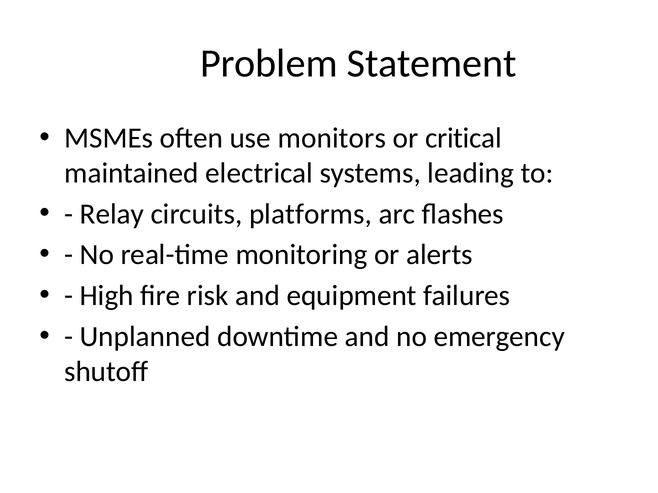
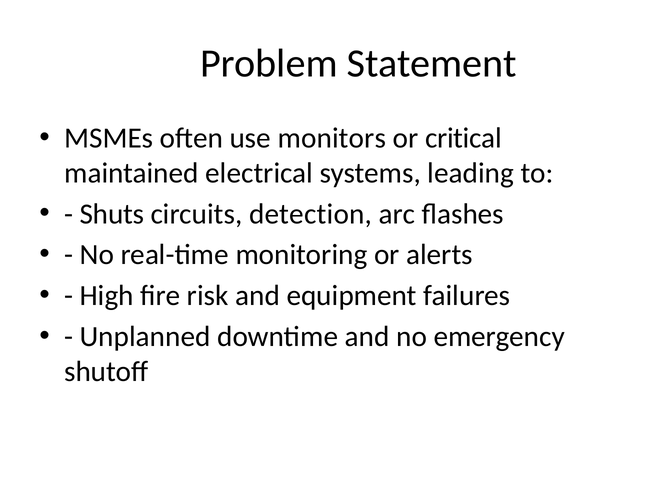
Relay: Relay -> Shuts (112, 214)
platforms: platforms -> detection (311, 214)
